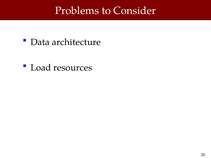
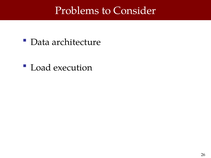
resources: resources -> execution (73, 68)
